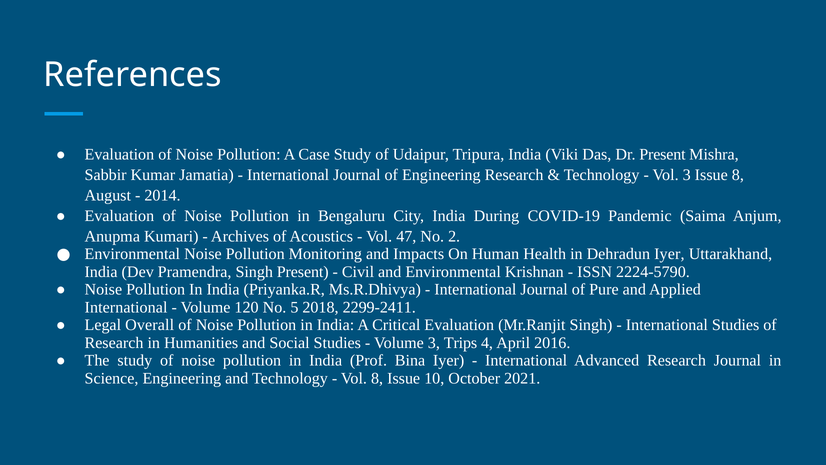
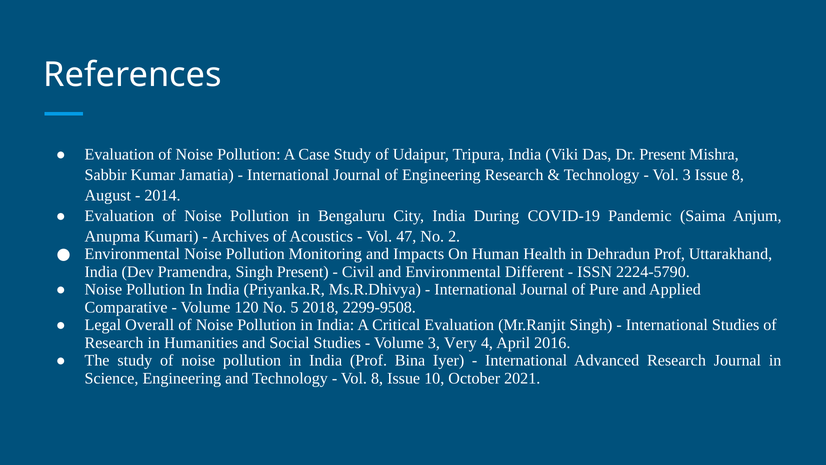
Dehradun Iyer: Iyer -> Prof (669, 254)
Krishnan: Krishnan -> Different (534, 272)
International: International -> Comparative (126, 307)
2299-2411: 2299-2411 -> 2299-9508 (379, 307)
Trips: Trips -> Very (460, 343)
